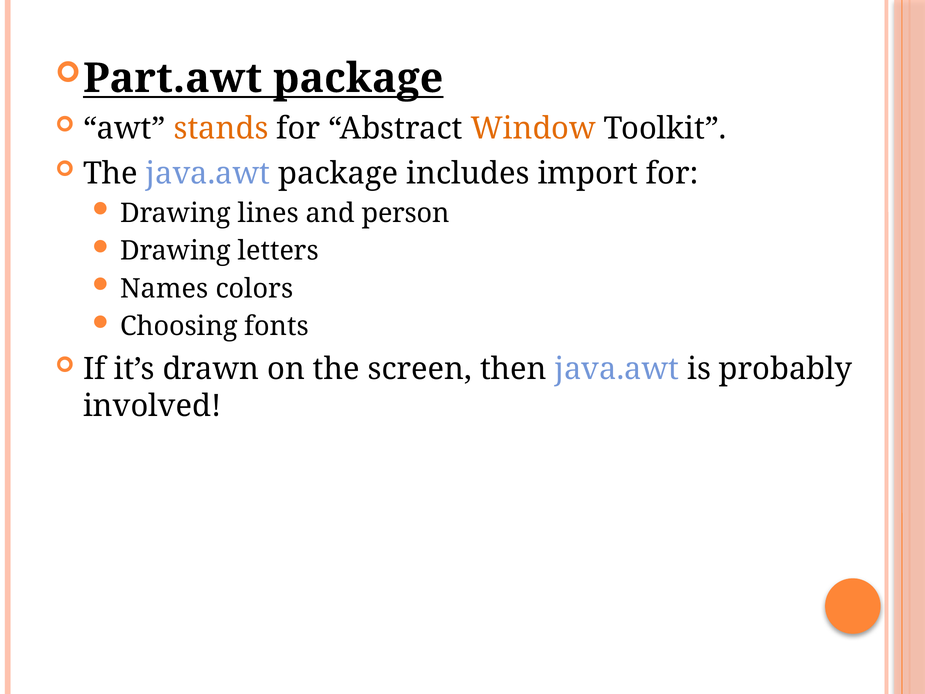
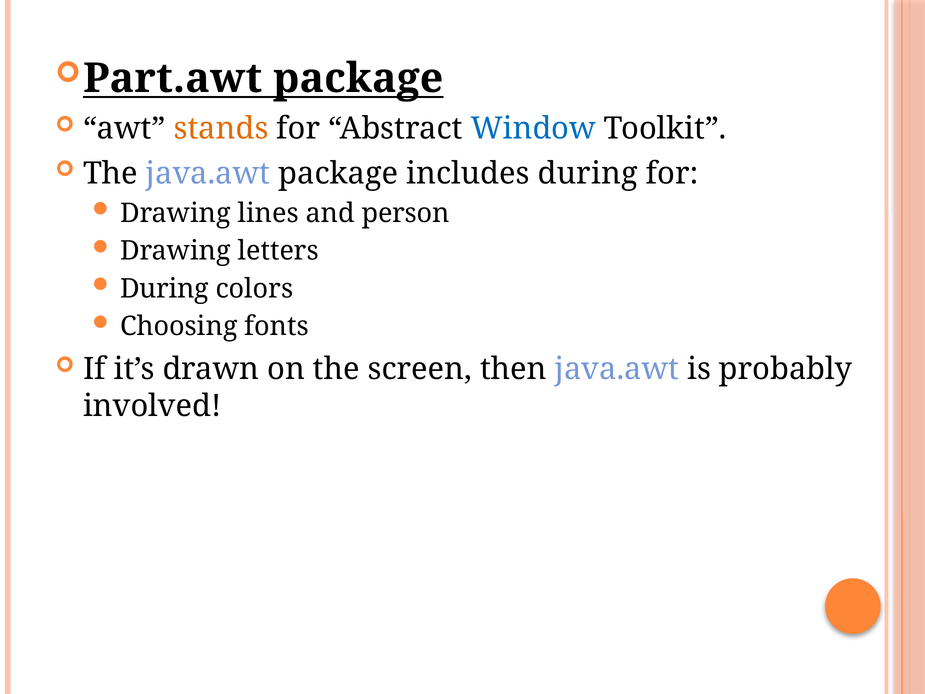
Window colour: orange -> blue (533, 129)
includes import: import -> during (588, 173)
Names: Names -> During (164, 289)
